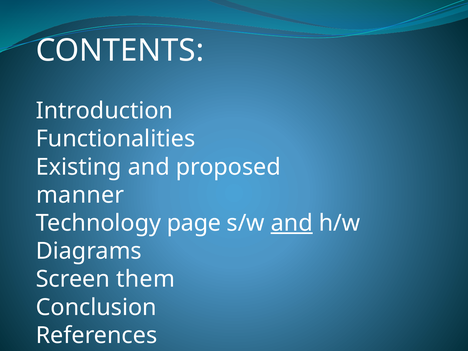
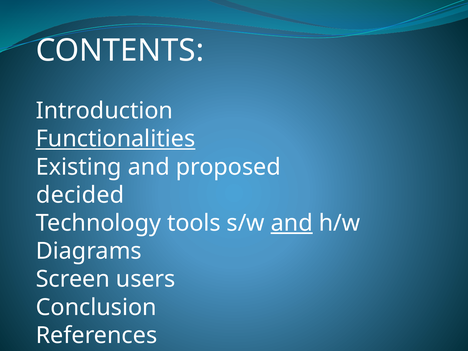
Functionalities underline: none -> present (116, 139)
manner: manner -> decided (80, 195)
page: page -> tools (194, 223)
them: them -> users (146, 279)
